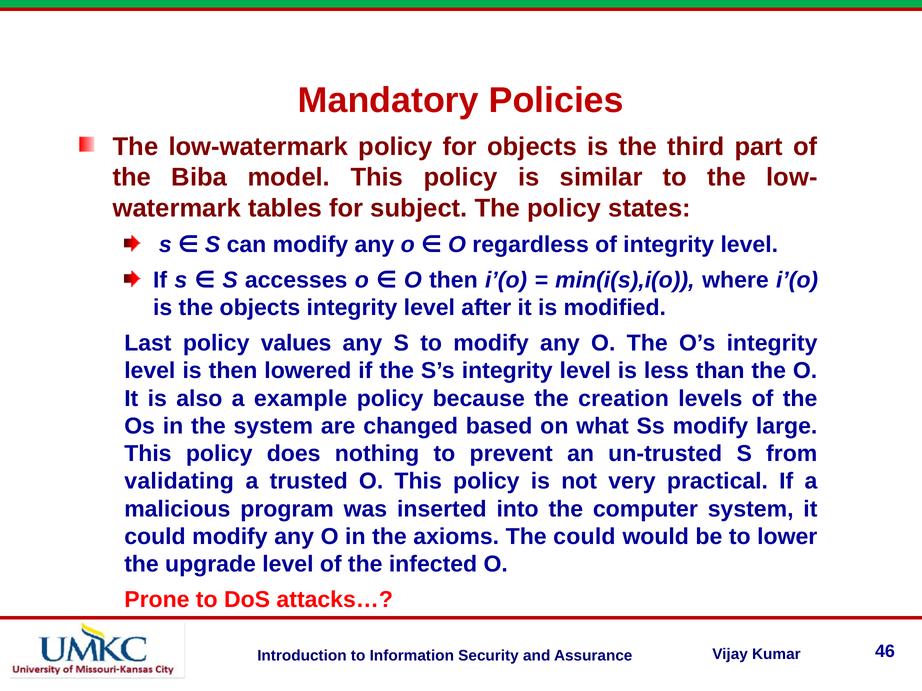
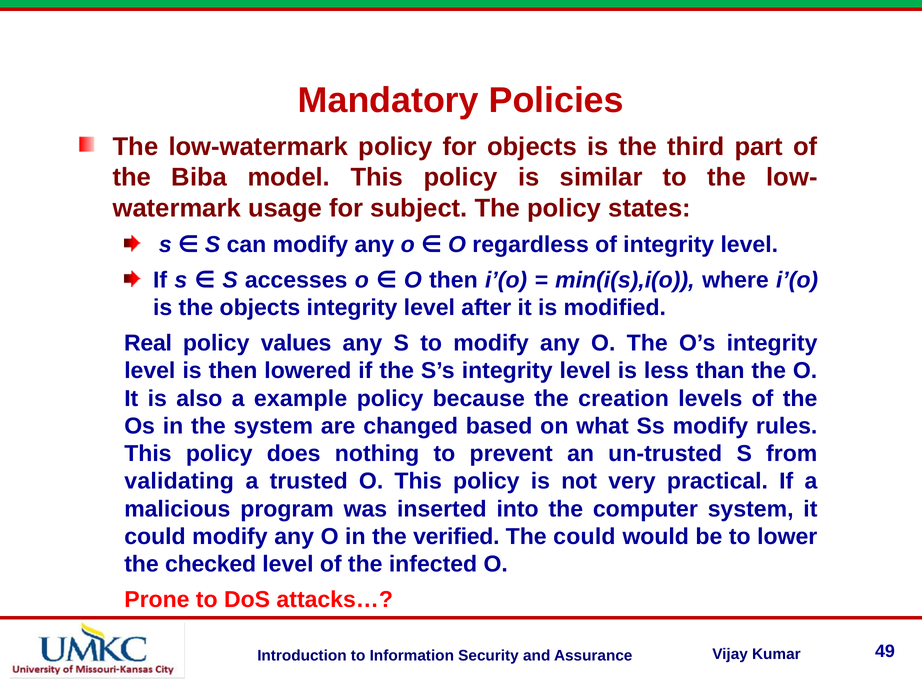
tables: tables -> usage (285, 208)
Last: Last -> Real (148, 343)
large: large -> rules (787, 426)
axioms: axioms -> verified (456, 537)
upgrade: upgrade -> checked (211, 565)
46: 46 -> 49 (885, 652)
